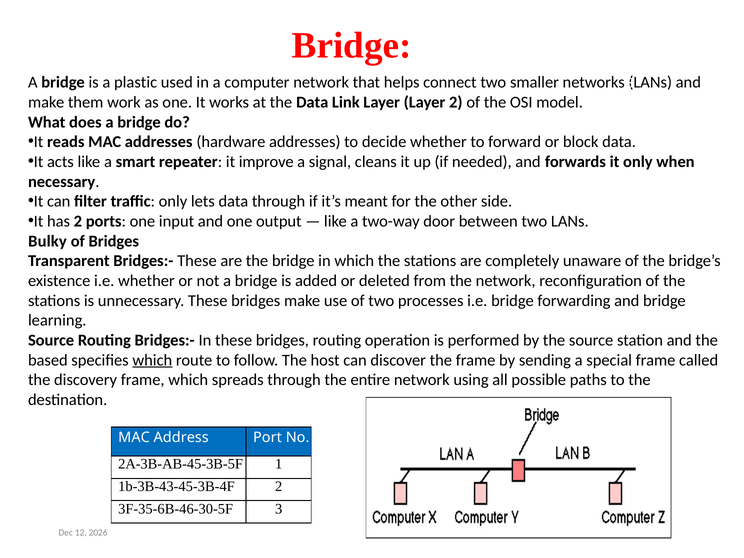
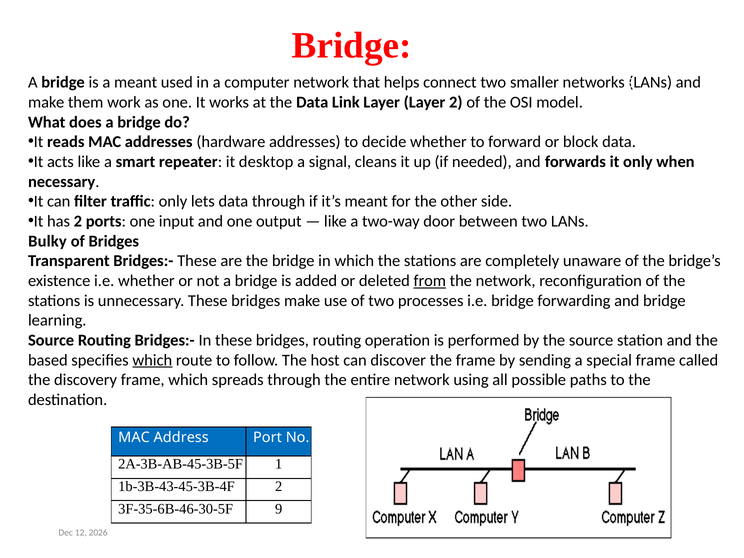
a plastic: plastic -> meant (136, 82)
improve: improve -> desktop (266, 162)
from underline: none -> present (430, 281)
3: 3 -> 9 (279, 509)
